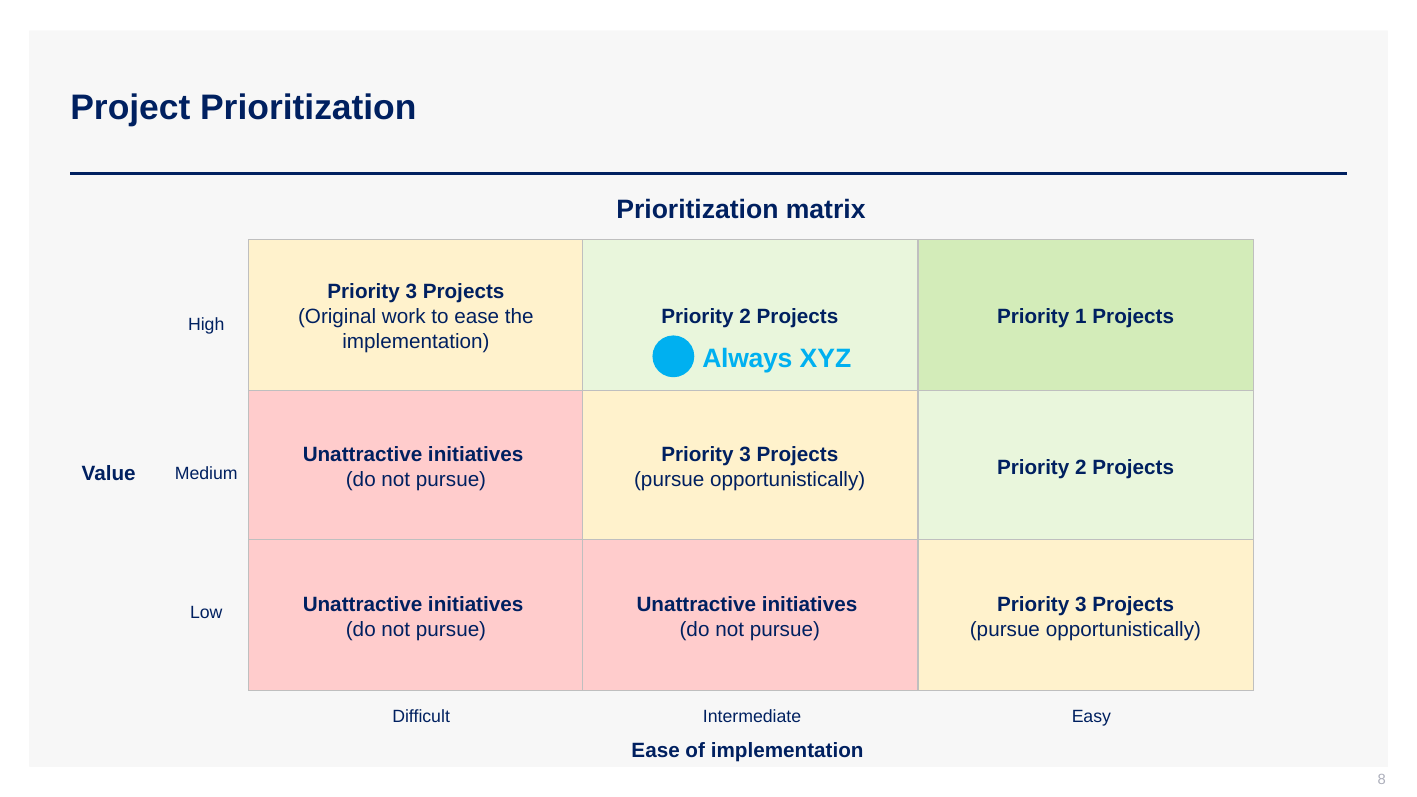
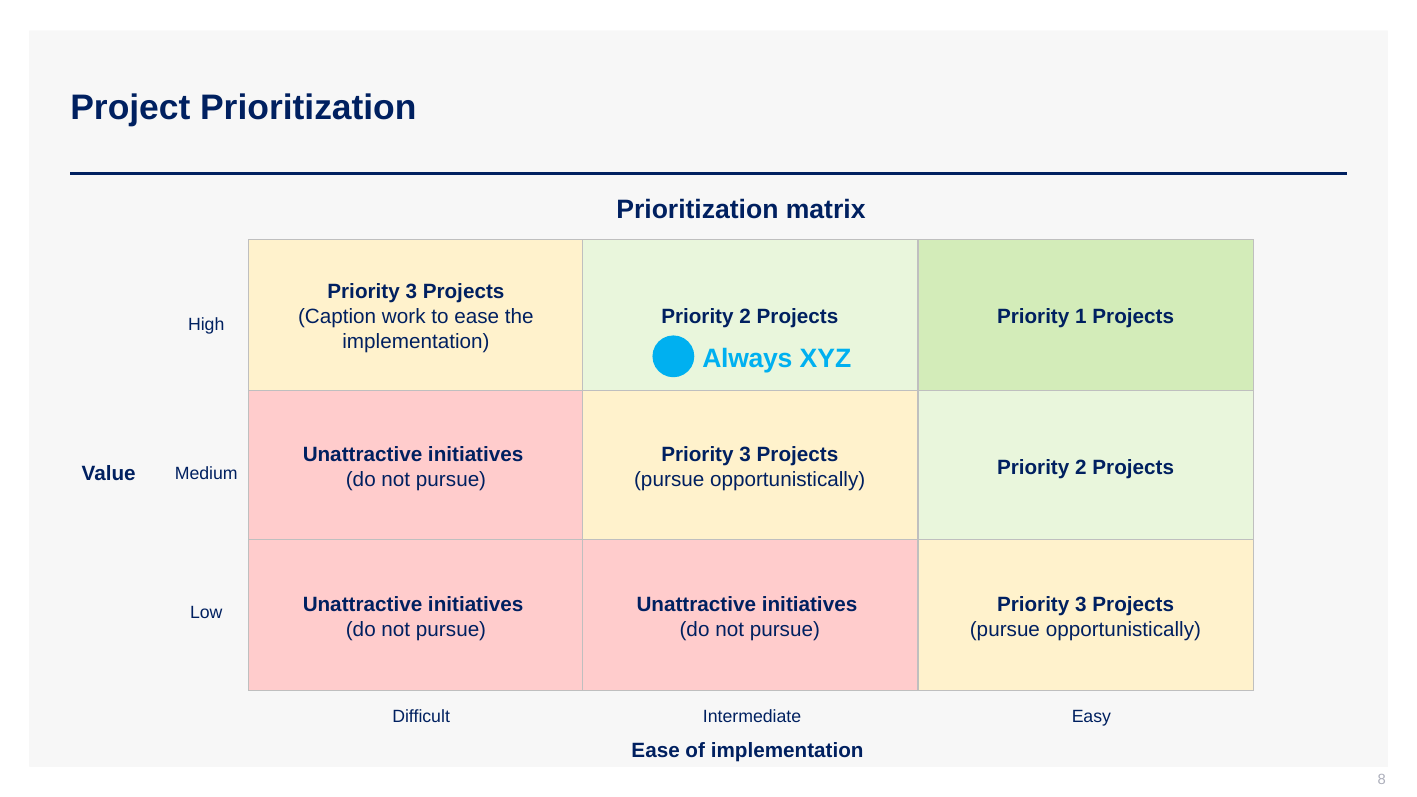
Original: Original -> Caption (337, 317)
